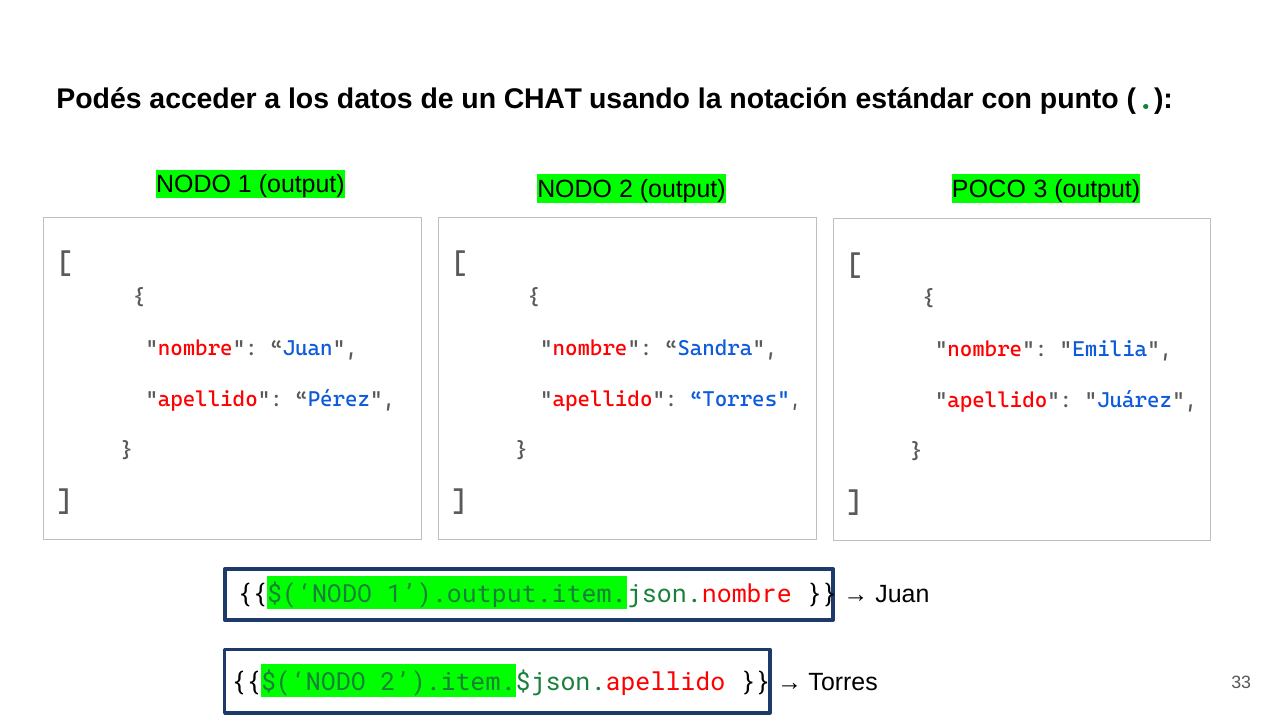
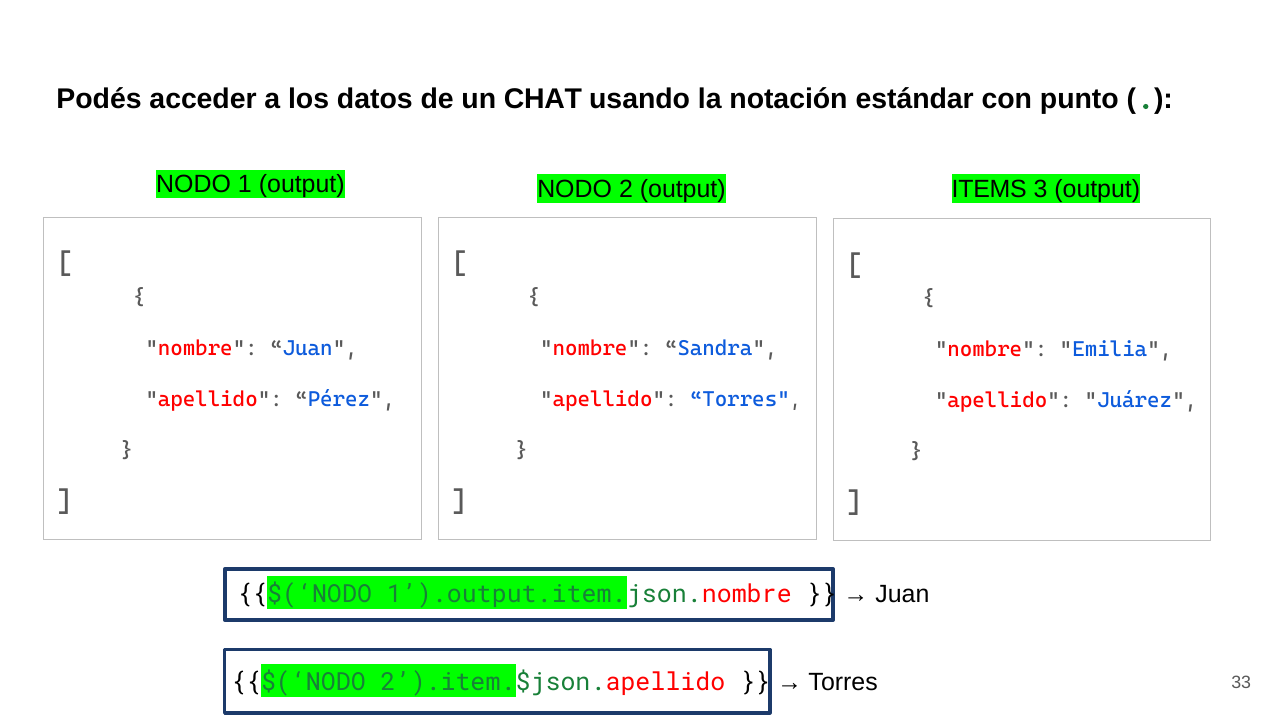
POCO: POCO -> ITEMS (989, 189)
